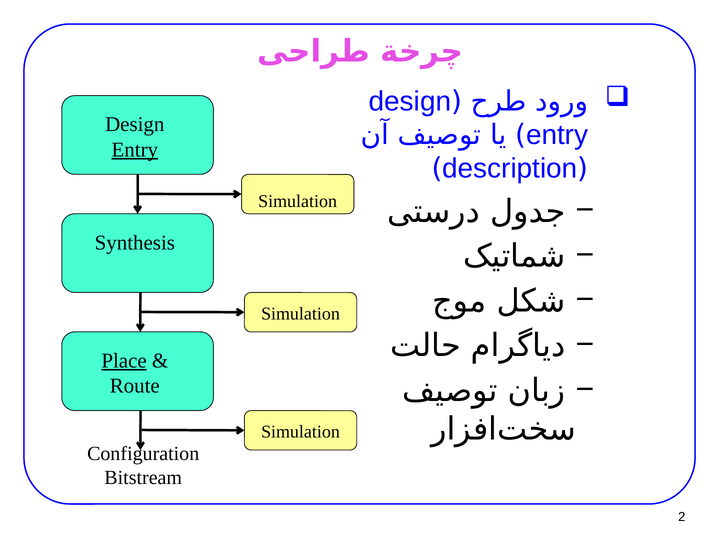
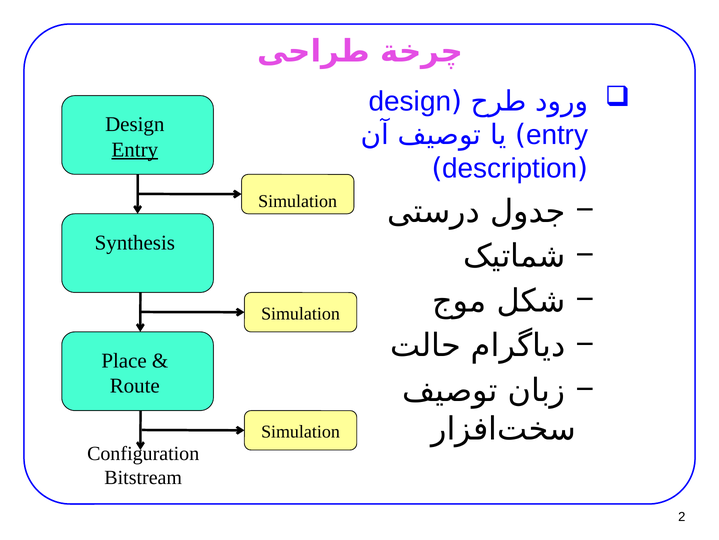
Place underline: present -> none (124, 360)
